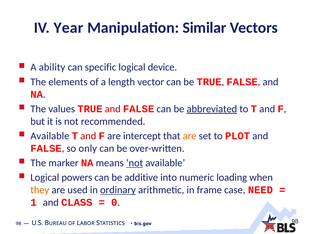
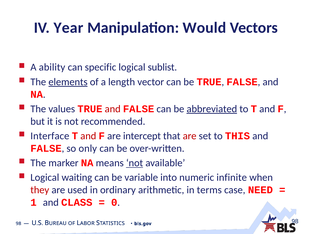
Similar: Similar -> Would (204, 28)
device: device -> sublist (162, 67)
elements underline: none -> present (68, 82)
Available: Available -> Interface (50, 136)
are colour: orange -> red (190, 136)
PLOT: PLOT -> THIS (237, 136)
powers: powers -> waiting (77, 178)
additive: additive -> variable (141, 178)
loading: loading -> infinite (232, 178)
they colour: orange -> red (40, 190)
ordinary underline: present -> none (118, 190)
frame: frame -> terms (209, 190)
